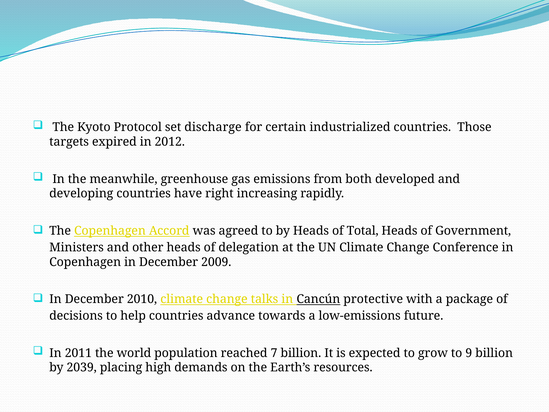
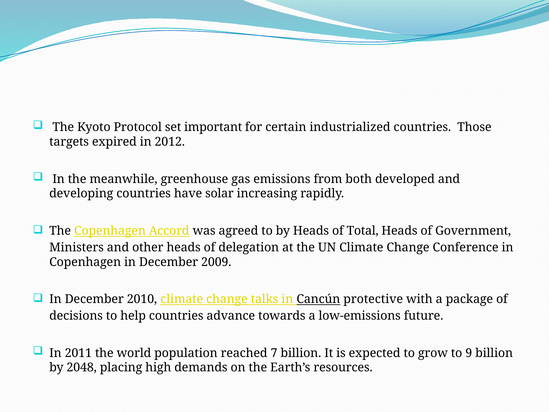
discharge: discharge -> important (213, 127)
right: right -> solar (219, 194)
2039: 2039 -> 2048 (82, 367)
